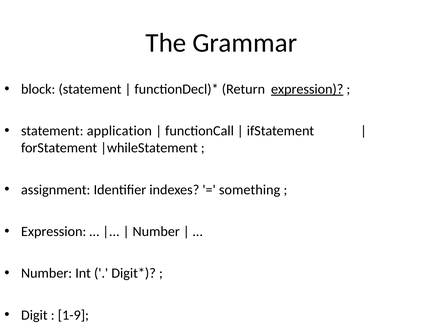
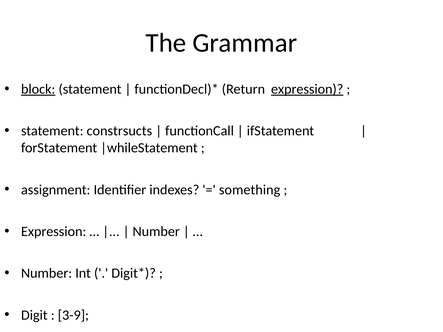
block underline: none -> present (38, 89)
application: application -> constrsucts (119, 131)
1-9: 1-9 -> 3-9 (73, 315)
